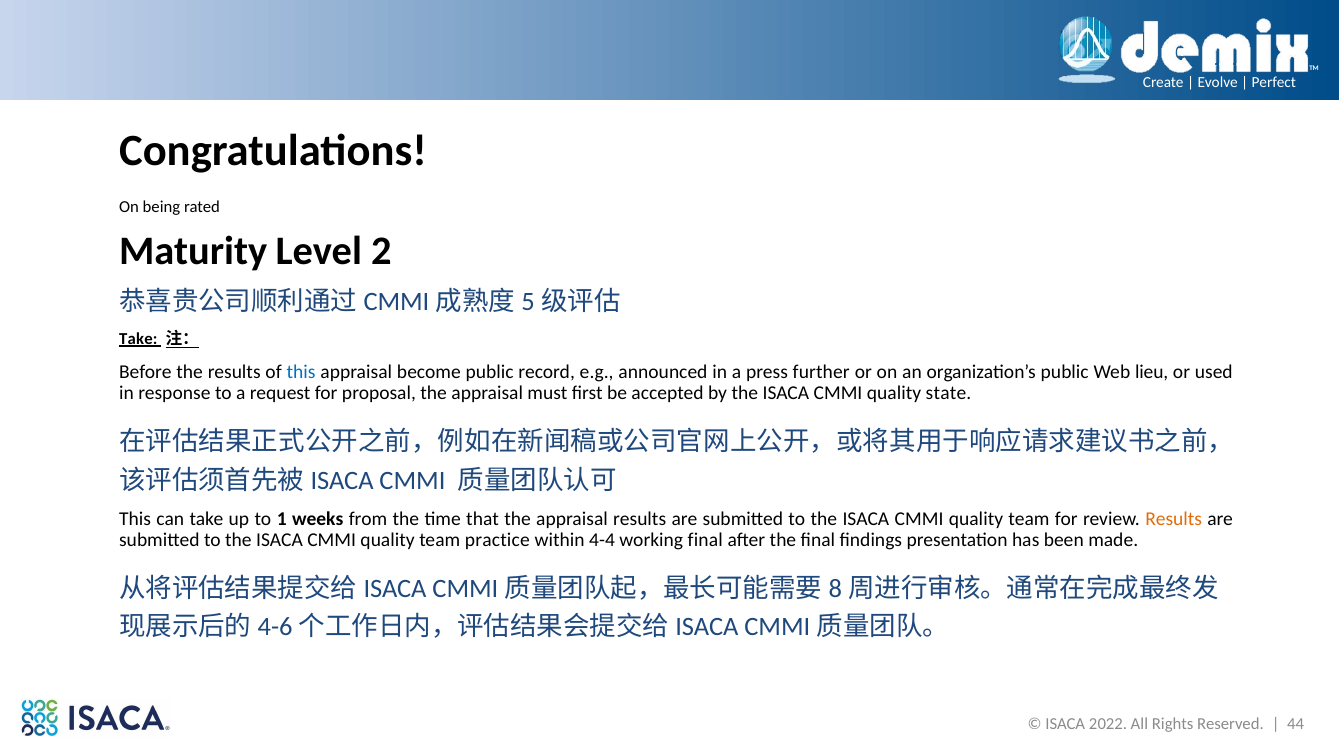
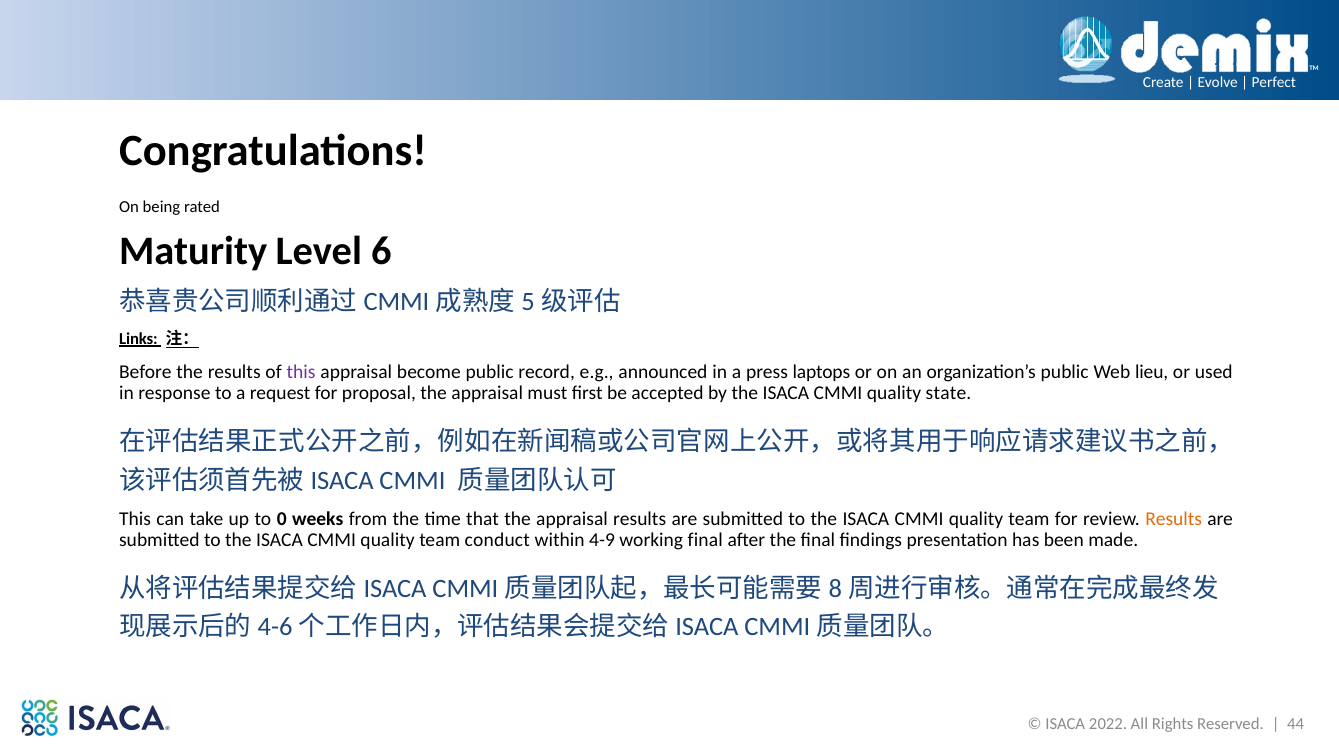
2: 2 -> 6 (381, 251)
Take: Take -> Links (138, 339)
this colour: blue -> purple (301, 372)
further: further -> laptops (821, 372)
1: 1 -> 0 (282, 519)
practice: practice -> conduct (497, 540)
4-4: 4-4 -> 4-9 (602, 540)
